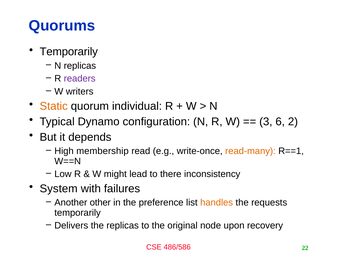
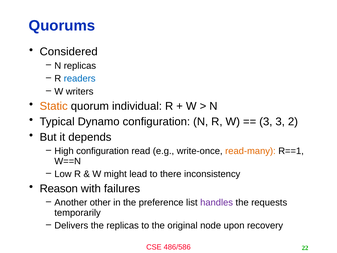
Temporarily: Temporarily -> Considered (69, 52)
readers colour: purple -> blue (80, 79)
3 6: 6 -> 3 (280, 121)
High membership: membership -> configuration (103, 151)
System: System -> Reason (59, 188)
handles colour: orange -> purple (217, 202)
